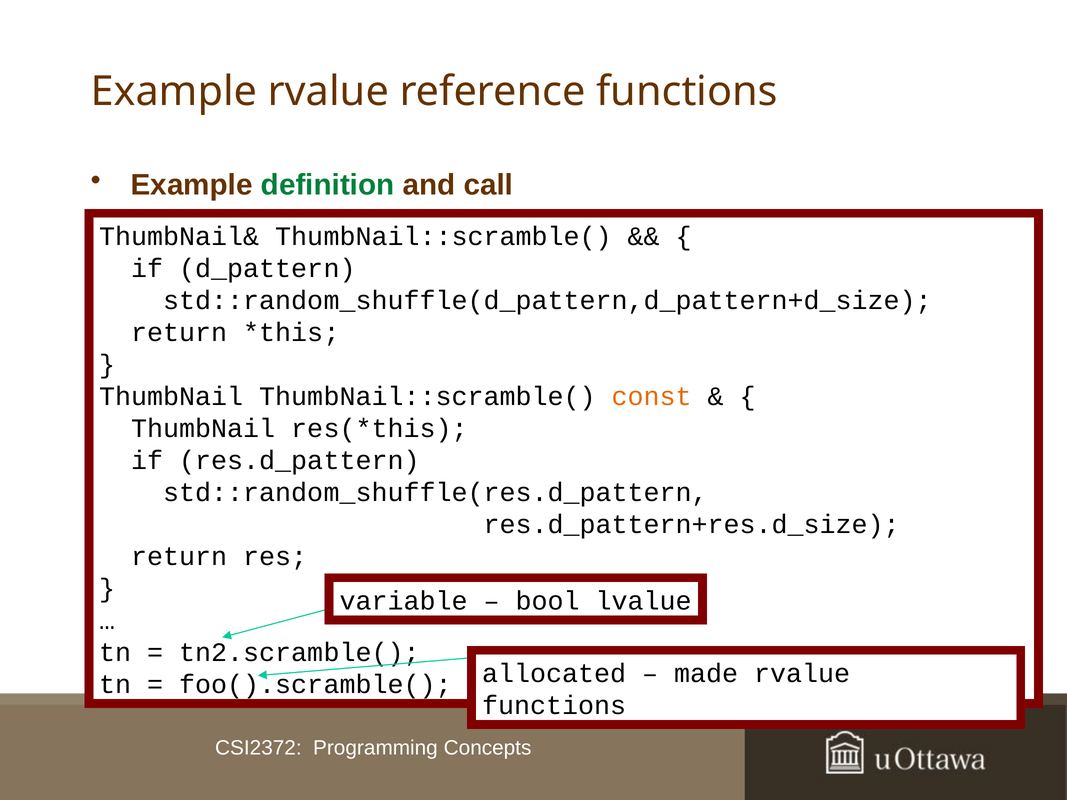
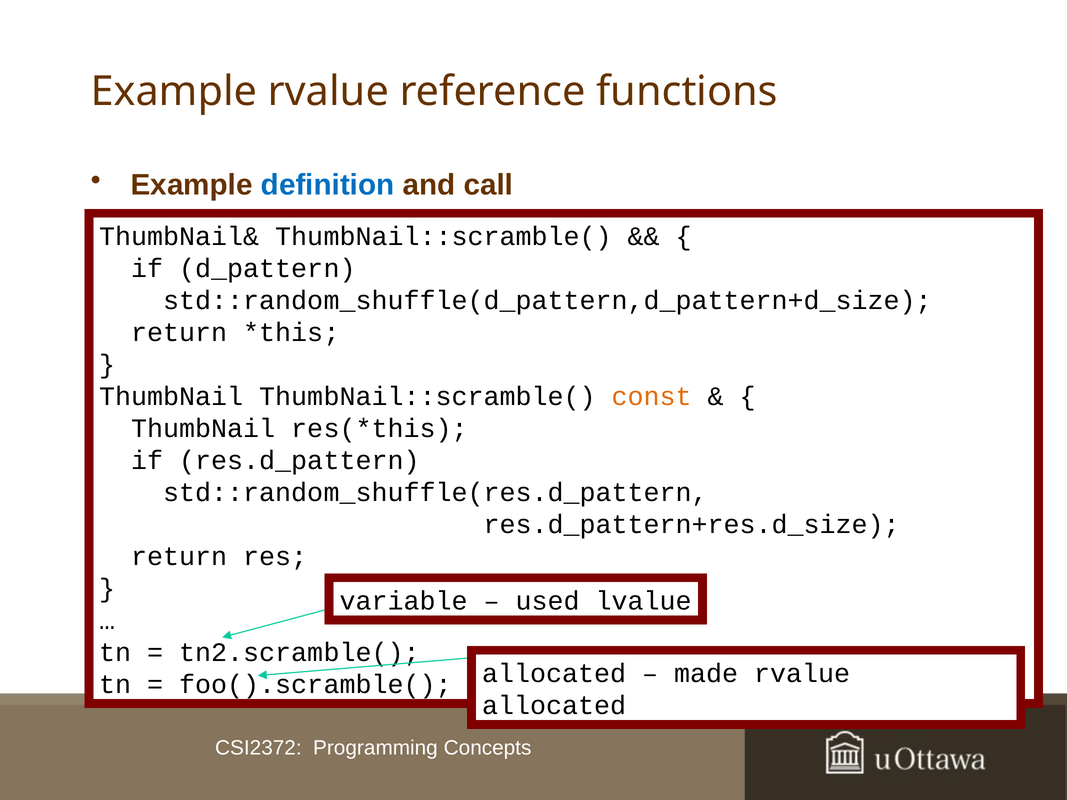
definition colour: green -> blue (328, 185)
bool: bool -> used (548, 601)
functions: functions -> allocated (554, 705)
